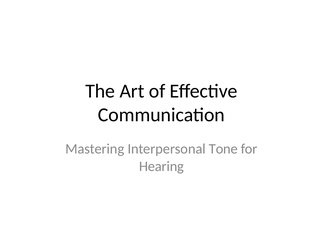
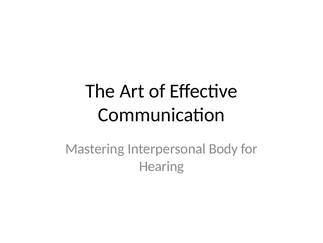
Tone: Tone -> Body (223, 149)
